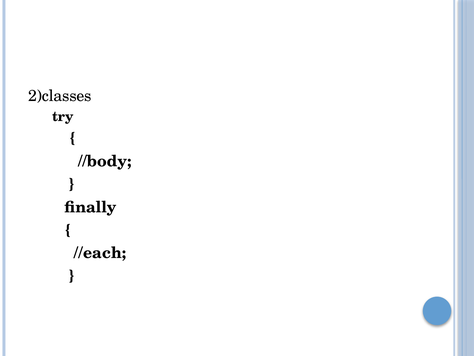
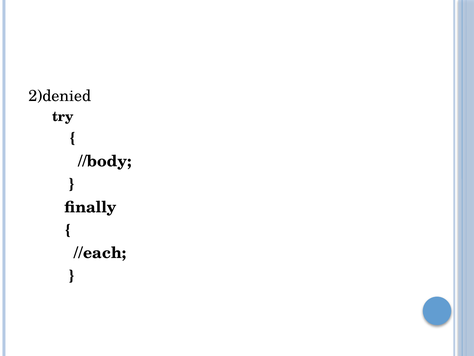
2)classes: 2)classes -> 2)denied (60, 96)
